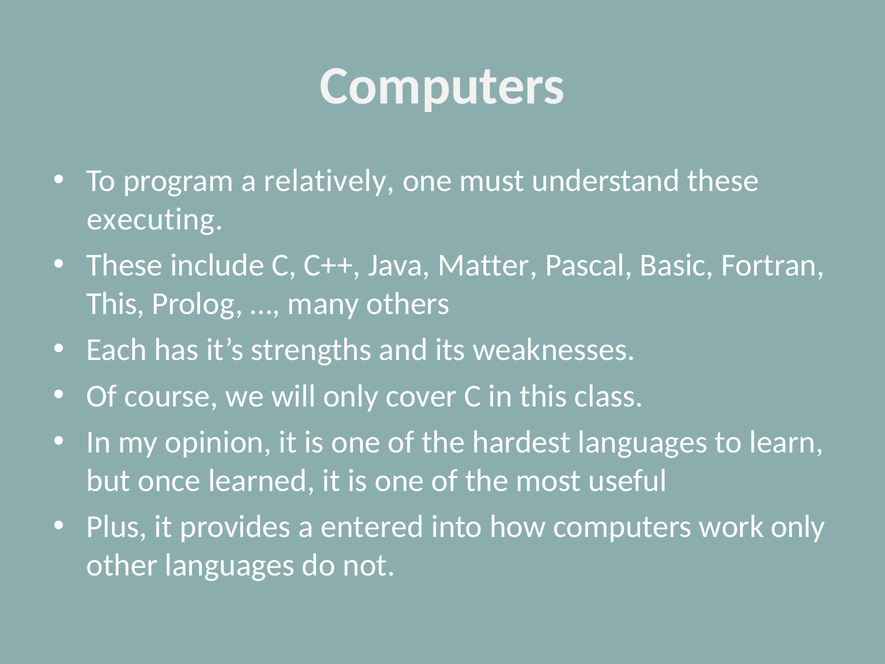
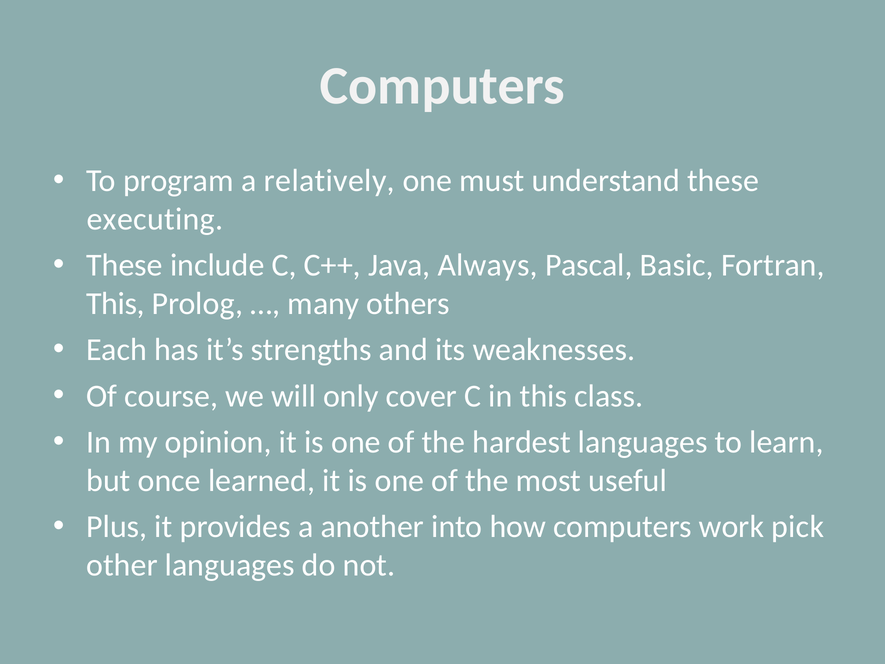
Matter: Matter -> Always (488, 265)
entered: entered -> another (372, 527)
work only: only -> pick (798, 527)
